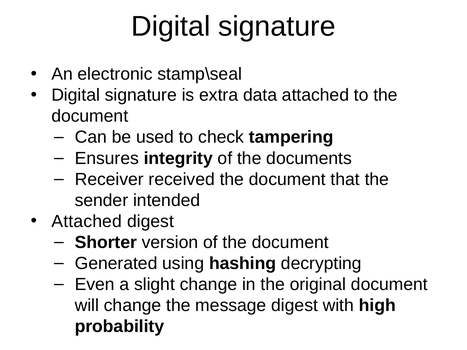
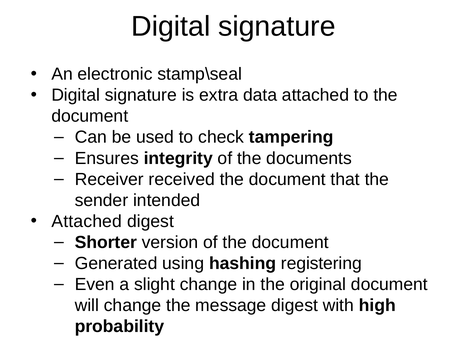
decrypting: decrypting -> registering (321, 264)
